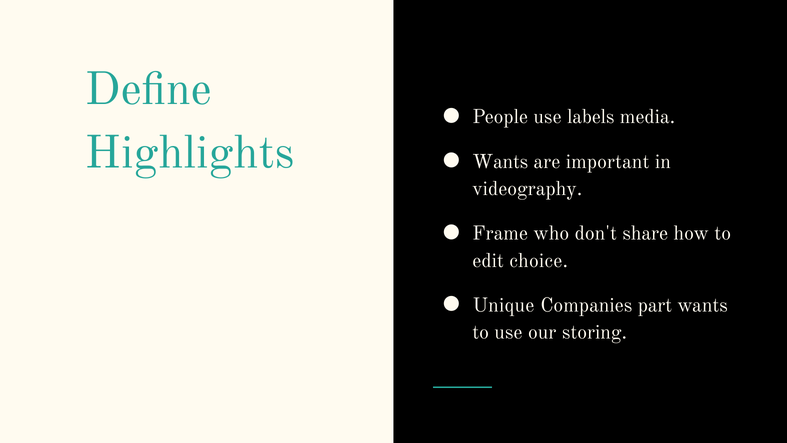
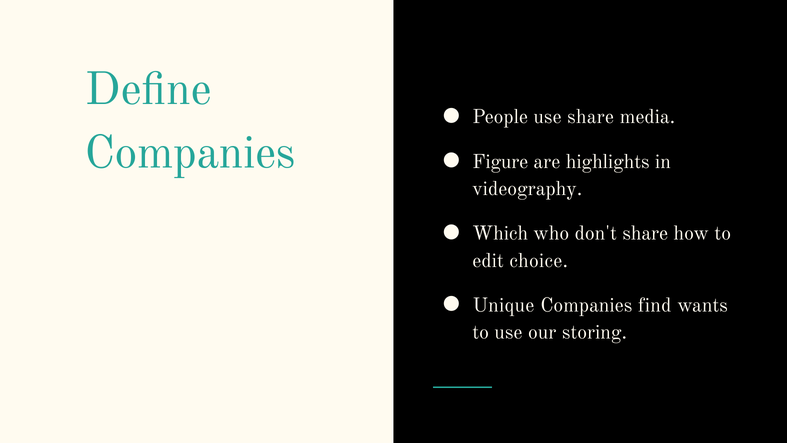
use labels: labels -> share (591, 117)
Highlights: Highlights -> Companies (190, 153)
Wants: Wants -> Figure (500, 161)
important: important -> highlights (608, 161)
Frame: Frame -> Which (500, 233)
part: part -> find (655, 305)
